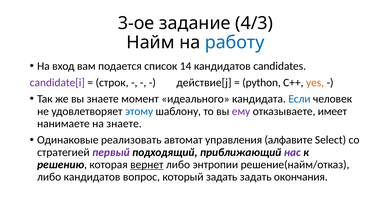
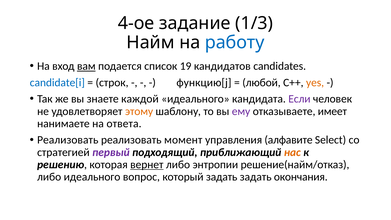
3-ое: 3-ое -> 4-ое (136, 23)
4/3: 4/3 -> 1/3 (254, 23)
вам underline: none -> present (86, 66)
14: 14 -> 19 (186, 66)
candidate[i colour: purple -> blue (57, 83)
действие[j: действие[j -> функцию[j (204, 83)
python: python -> любой (261, 83)
момент: момент -> каждой (140, 99)
Если colour: blue -> purple (299, 99)
этому colour: blue -> orange (139, 111)
на знаете: знаете -> ответа (124, 124)
Одинаковые: Одинаковые -> Реализовать (68, 140)
автомат: автомат -> момент (183, 140)
нас colour: purple -> orange (292, 152)
либо кандидатов: кандидатов -> идеального (92, 177)
